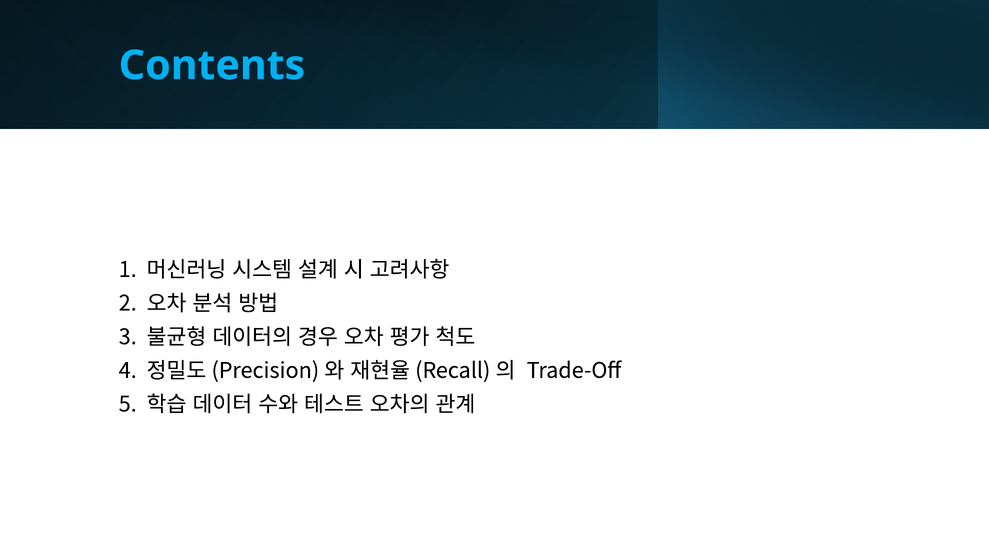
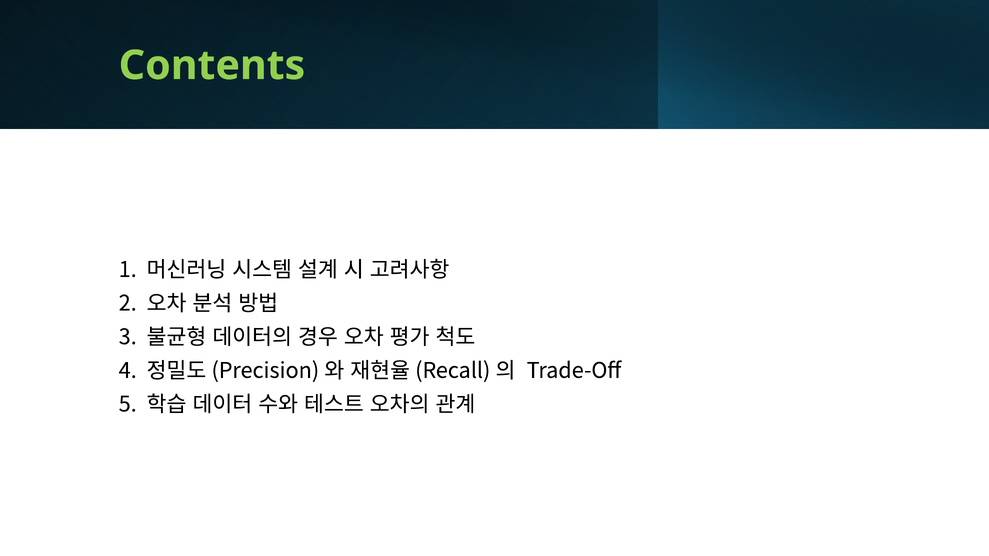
Contents colour: light blue -> light green (212, 66)
